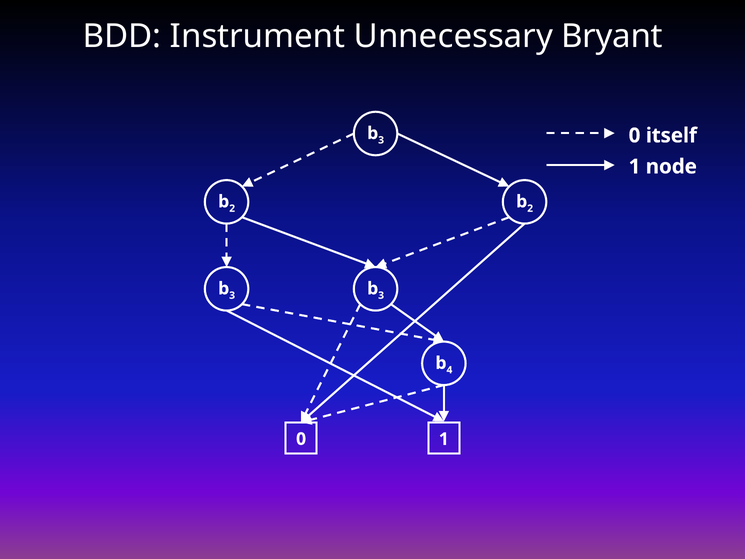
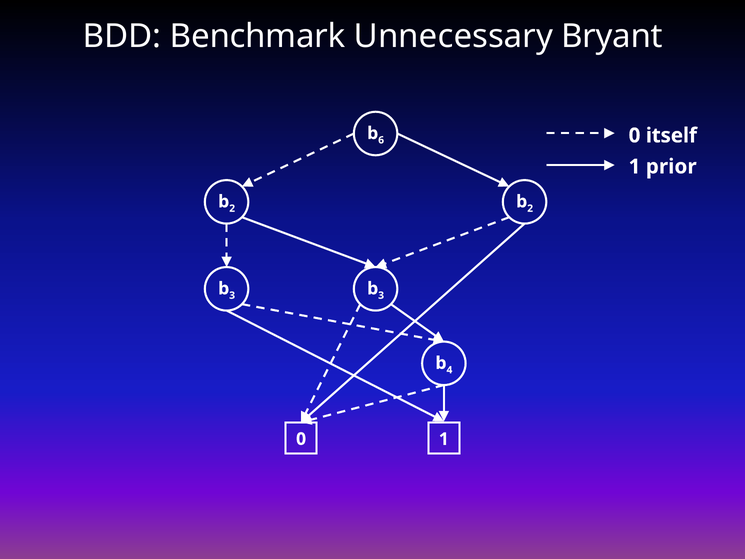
Instrument: Instrument -> Benchmark (258, 36)
3: 3 -> 6 (381, 140)
node: node -> prior (671, 167)
